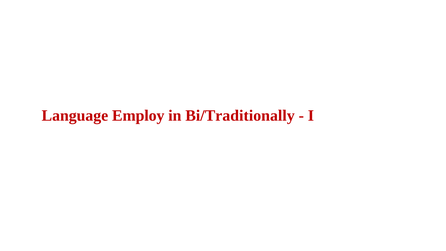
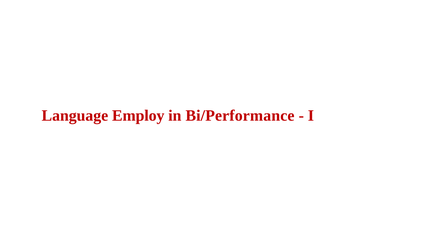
Bi/Traditionally: Bi/Traditionally -> Bi/Performance (240, 116)
